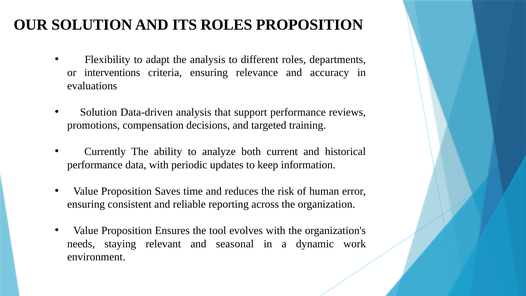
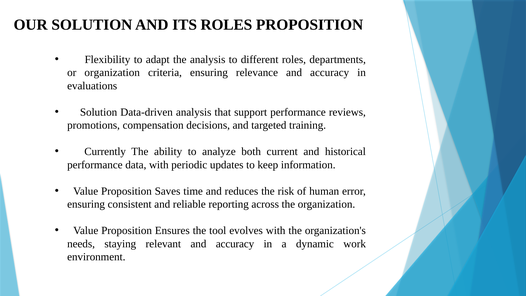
or interventions: interventions -> organization (112, 73)
relevant and seasonal: seasonal -> accuracy (235, 244)
